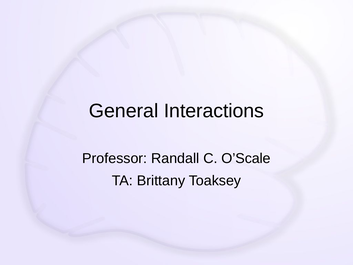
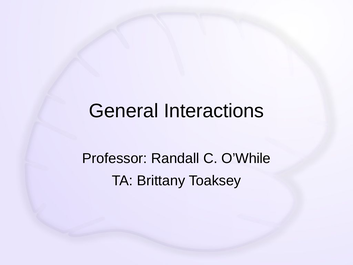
O’Scale: O’Scale -> O’While (246, 158)
